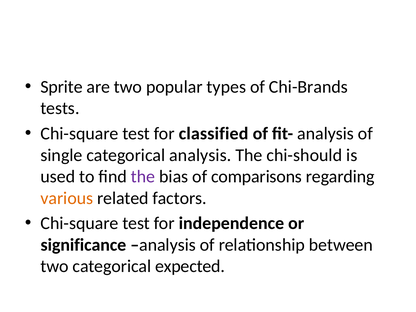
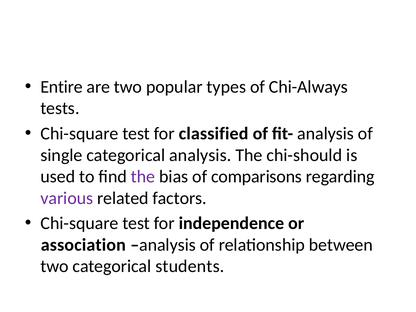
Sprite: Sprite -> Entire (62, 87)
Chi-Brands: Chi-Brands -> Chi-Always (308, 87)
various colour: orange -> purple (67, 198)
significance: significance -> association (83, 245)
expected: expected -> students (190, 266)
